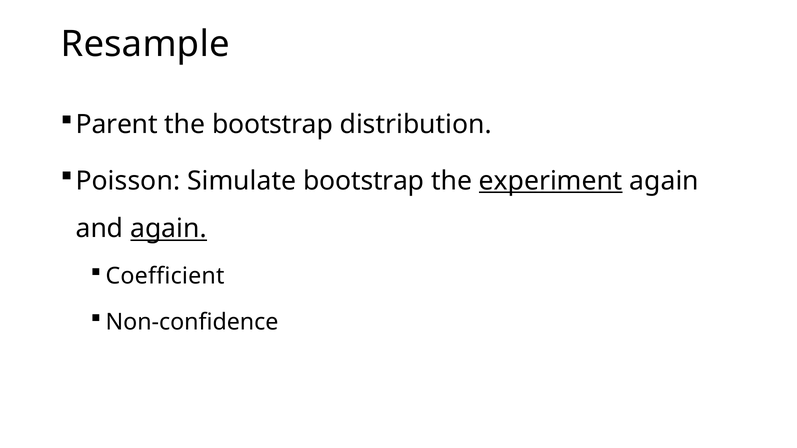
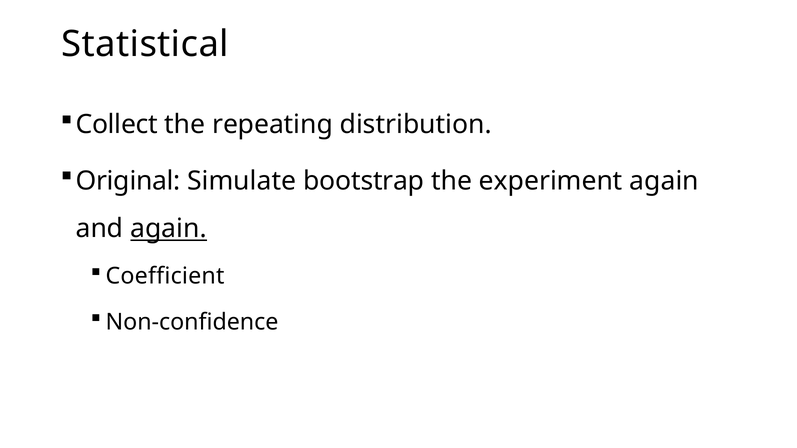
Resample: Resample -> Statistical (145, 44)
Parent: Parent -> Collect (117, 125)
the bootstrap: bootstrap -> repeating (273, 125)
Poisson: Poisson -> Original (128, 181)
experiment underline: present -> none (551, 181)
